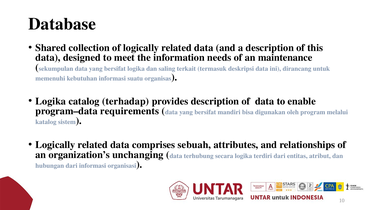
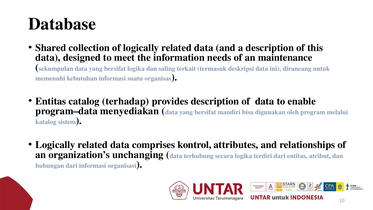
Logika: Logika -> Entitas (51, 101)
requirements: requirements -> menyediakan (130, 111)
sebuah: sebuah -> kontrol (194, 145)
